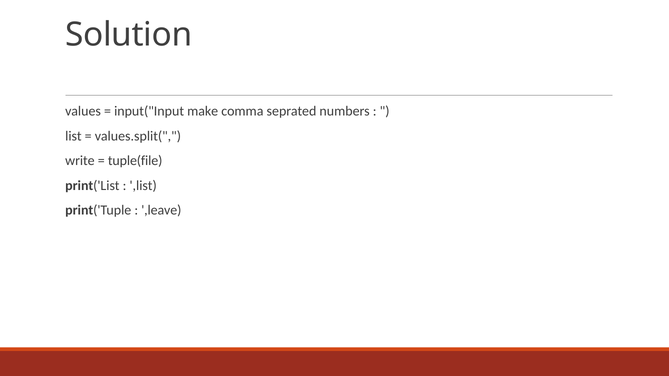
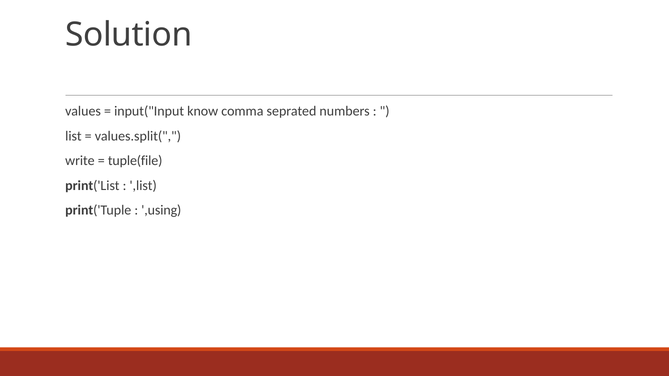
make: make -> know (203, 111)
,leave: ,leave -> ,using (161, 210)
